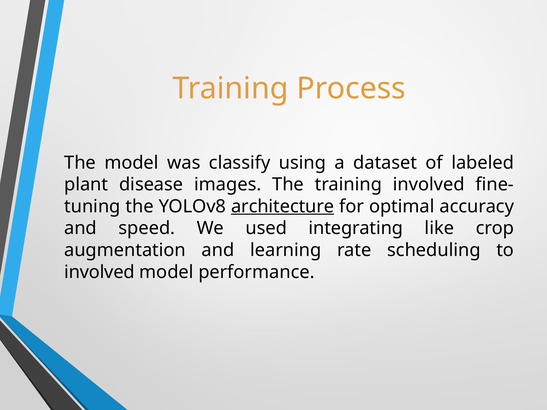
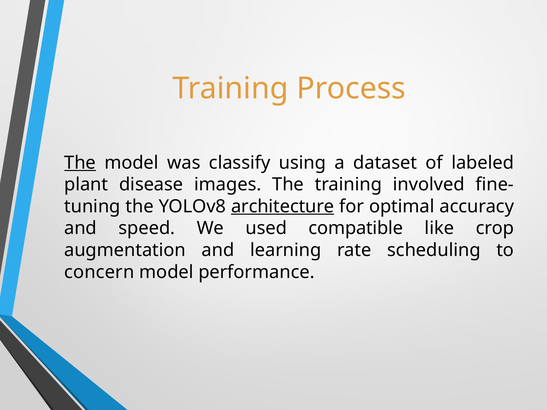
The underline: none -> present (80, 163)
integrating: integrating -> compatible (356, 228)
involved: involved -> concern (99, 272)
